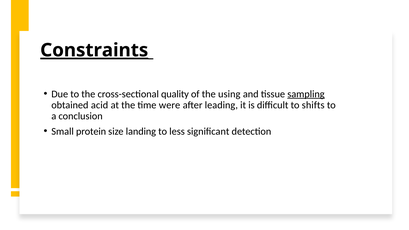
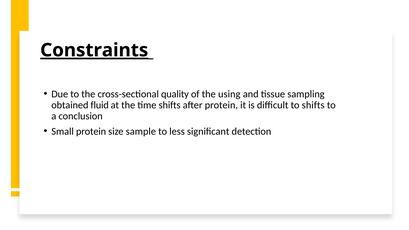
sampling underline: present -> none (306, 94)
acid: acid -> fluid (100, 105)
time were: were -> shifts (170, 105)
after leading: leading -> protein (221, 105)
landing: landing -> sample (141, 131)
